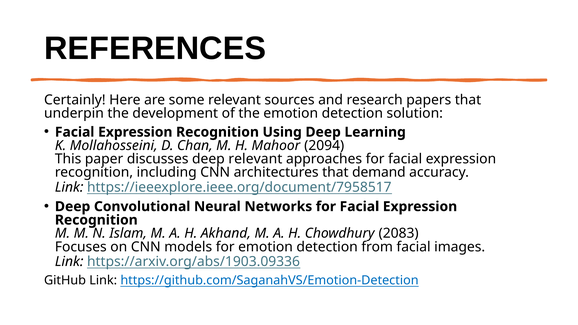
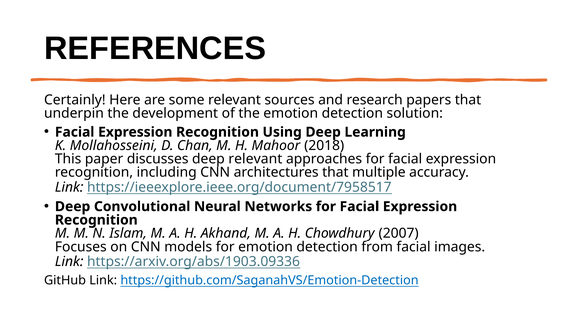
2094: 2094 -> 2018 (324, 146)
demand: demand -> multiple (379, 172)
2083: 2083 -> 2007 (399, 234)
